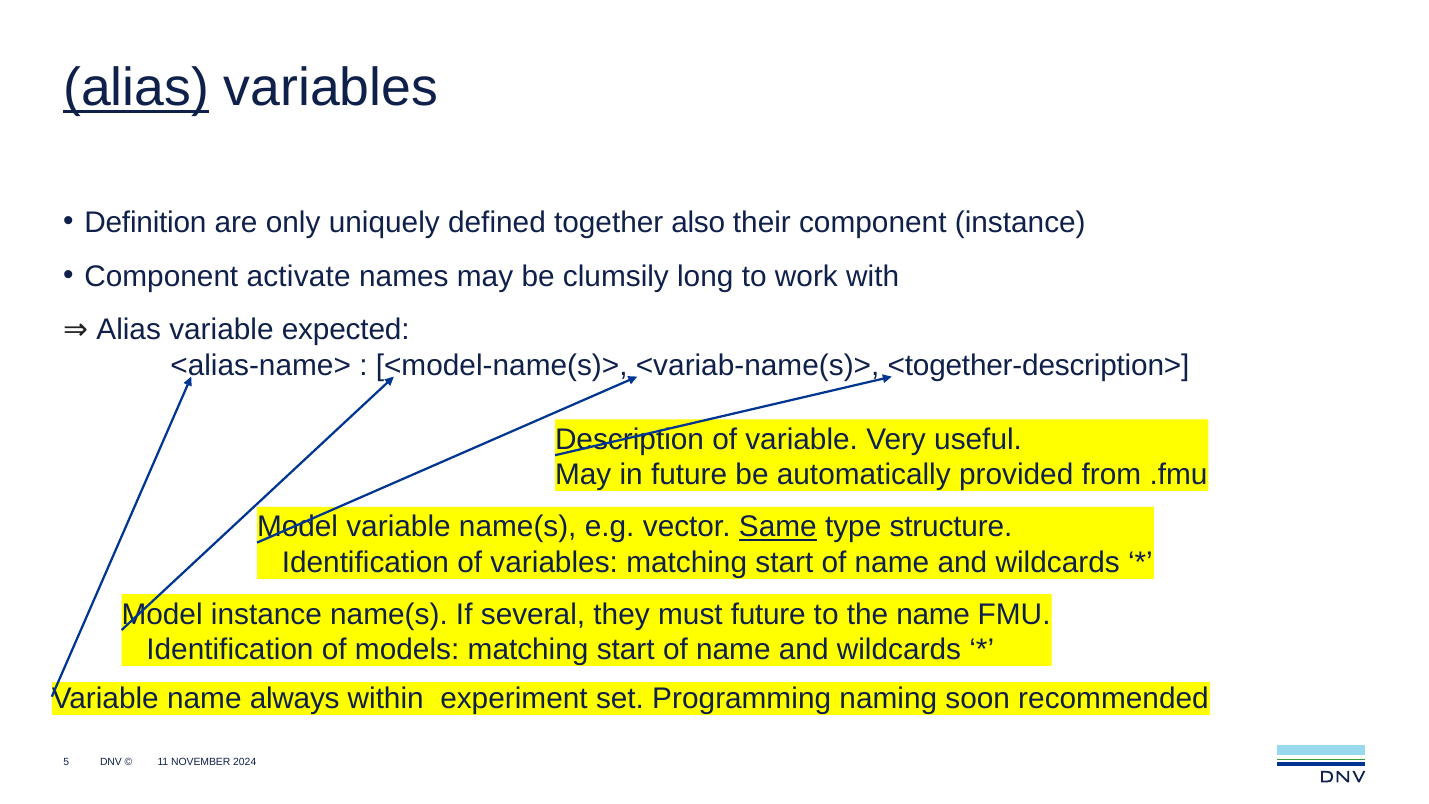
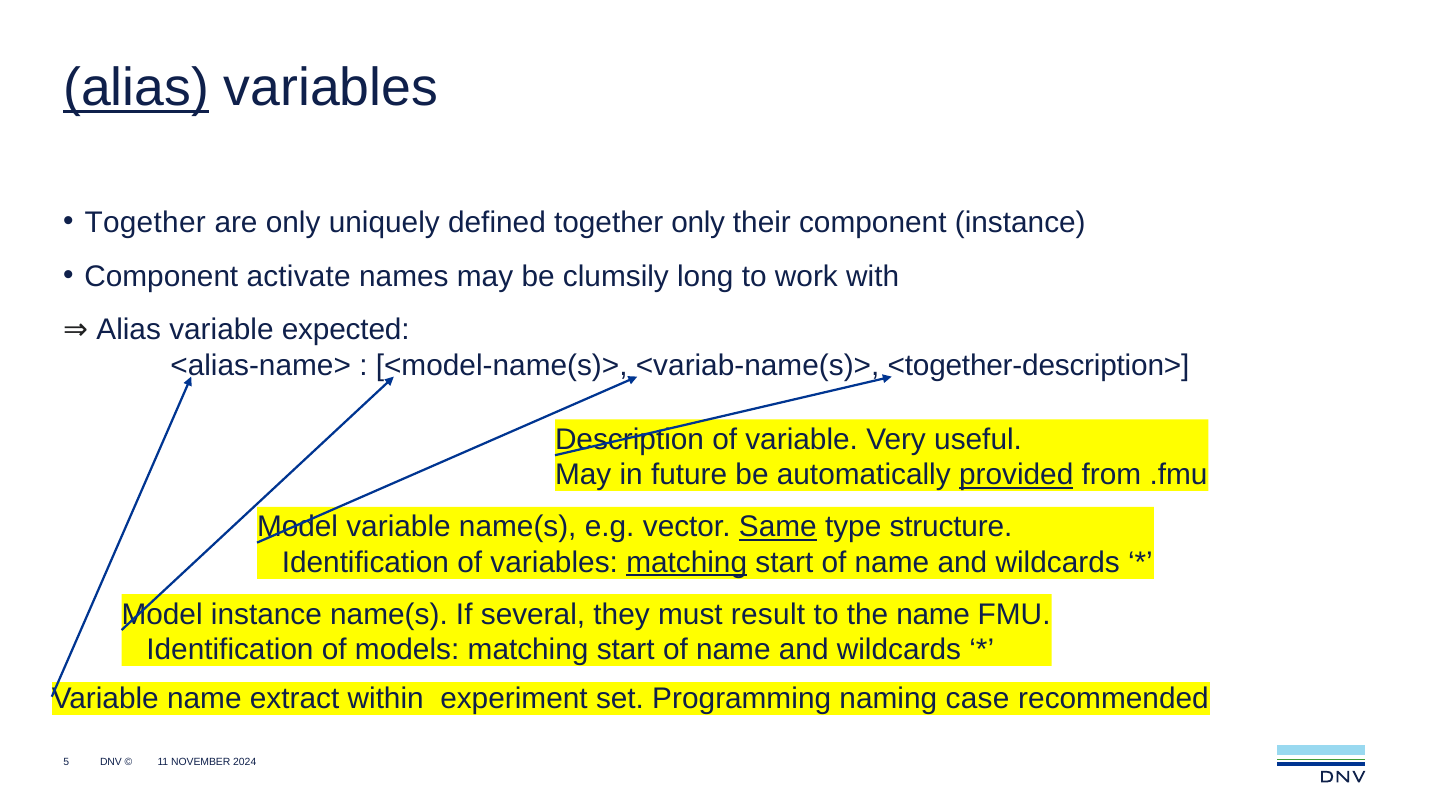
Definition: Definition -> Together (145, 223)
together also: also -> only (698, 223)
provided underline: none -> present (1016, 475)
matching underline: none -> present (687, 562)
must future: future -> result (768, 614)
always: always -> extract (295, 699)
soon: soon -> case (978, 699)
